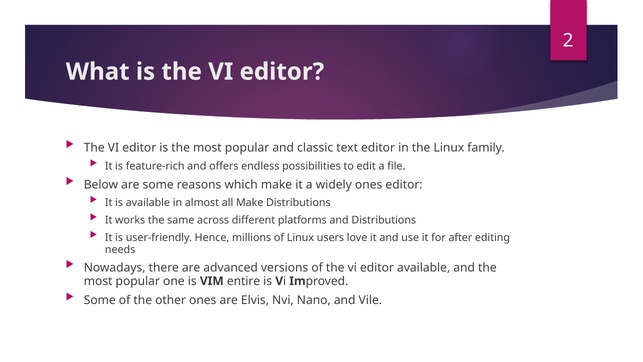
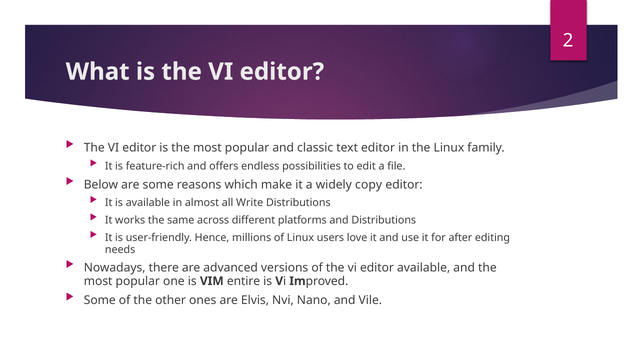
widely ones: ones -> copy (369, 184)
all Make: Make -> Write (250, 203)
